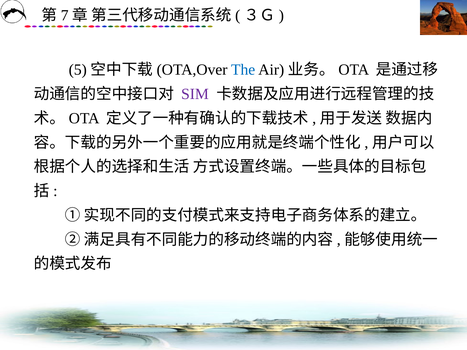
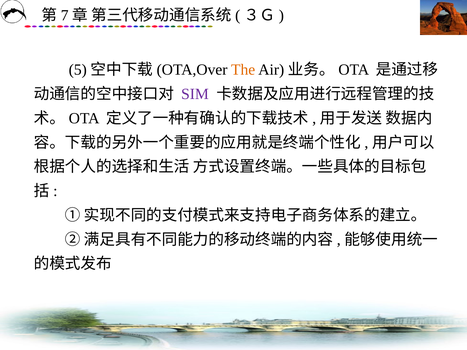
The colour: blue -> orange (243, 70)
